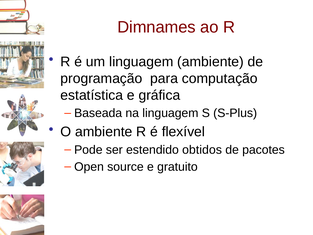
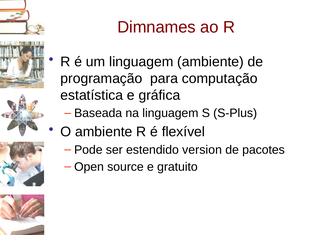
obtidos: obtidos -> version (202, 150)
